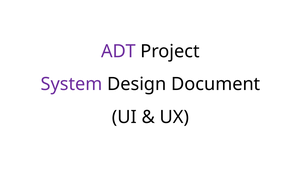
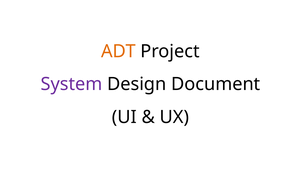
ADT colour: purple -> orange (119, 51)
